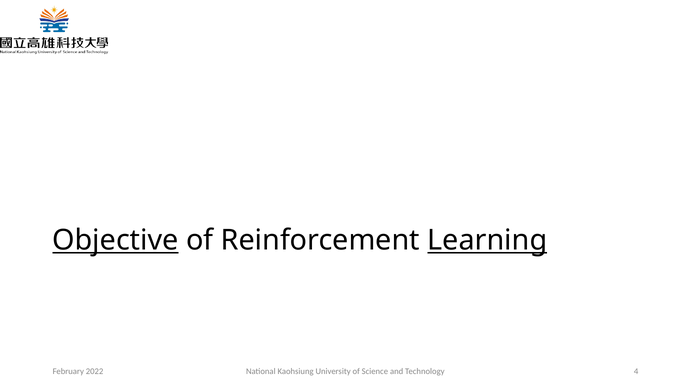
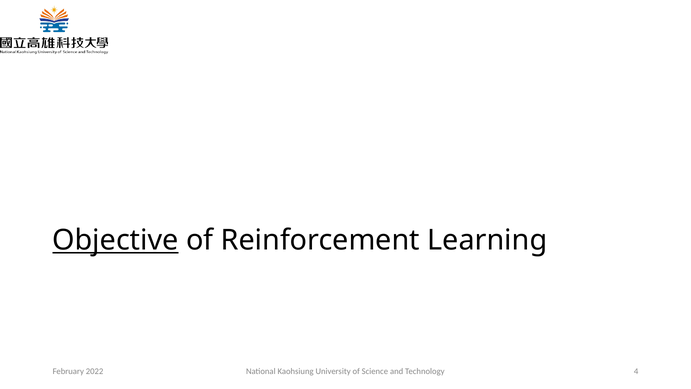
Learning underline: present -> none (487, 240)
